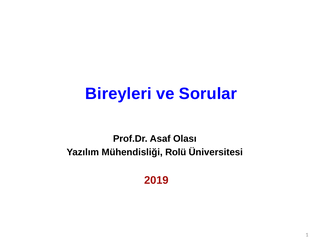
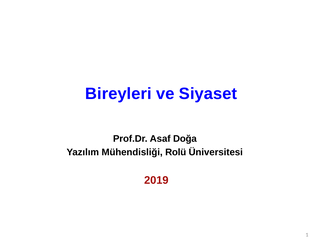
Sorular: Sorular -> Siyaset (208, 94)
Olası: Olası -> Doğa (185, 139)
